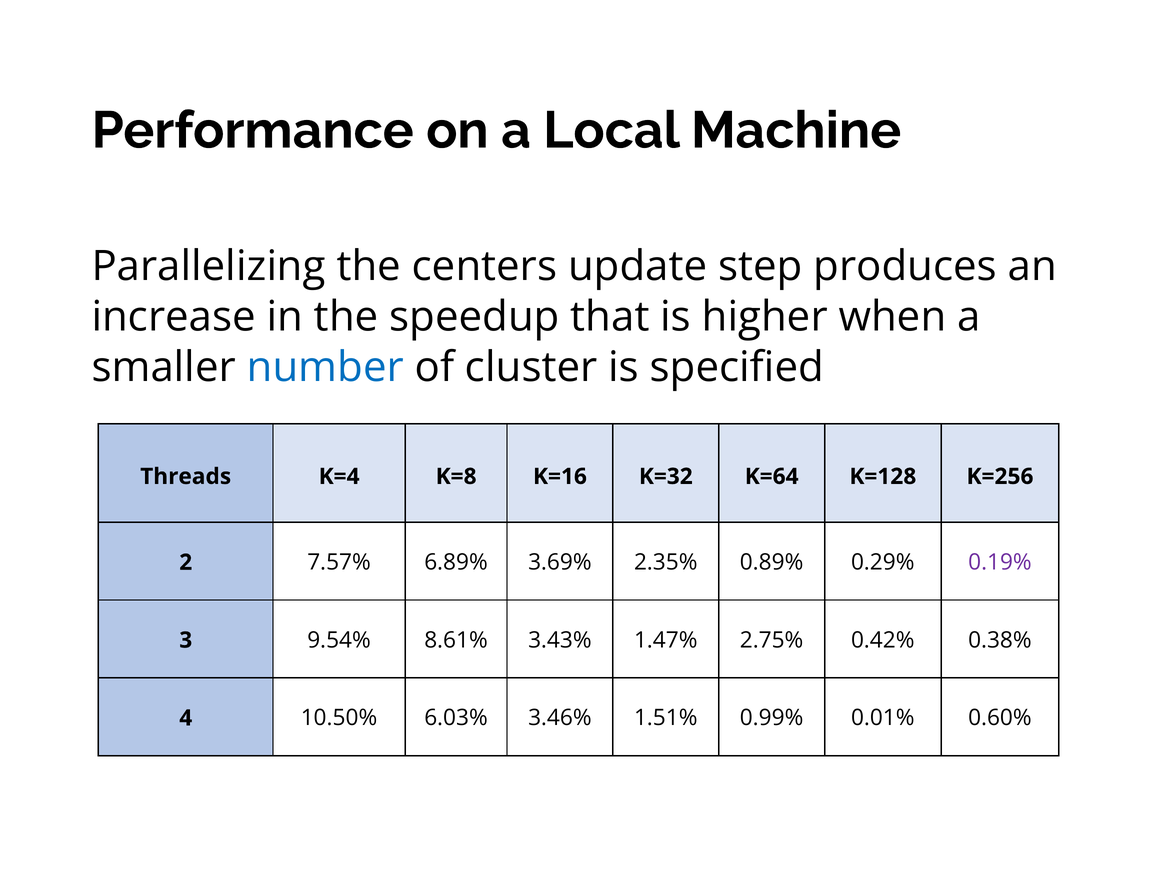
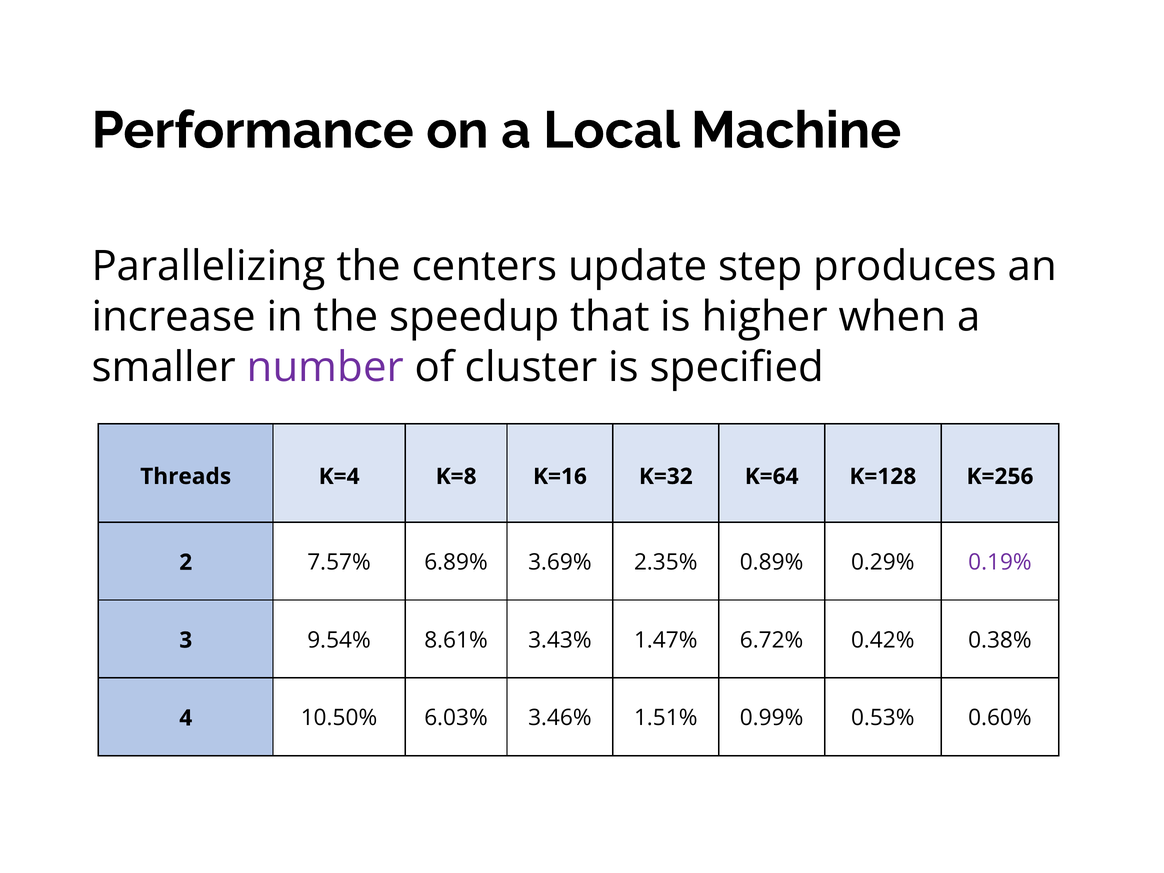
number colour: blue -> purple (325, 367)
2.75%: 2.75% -> 6.72% (772, 640)
0.01%: 0.01% -> 0.53% (883, 718)
